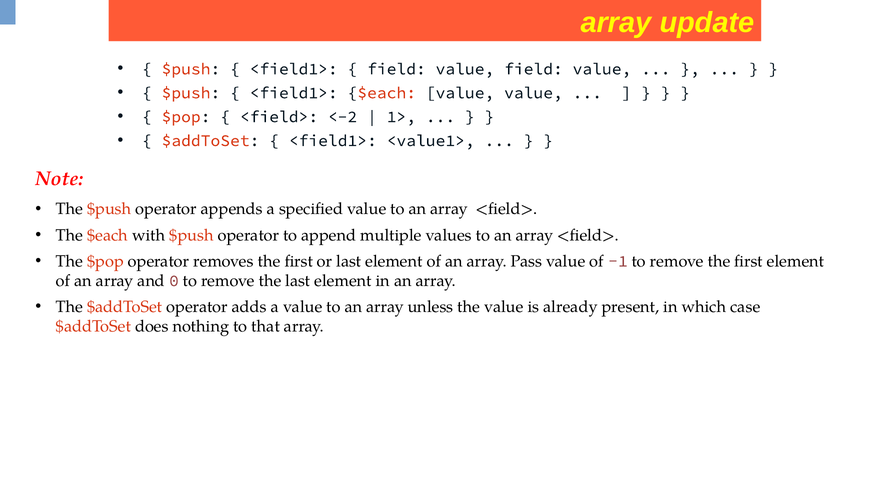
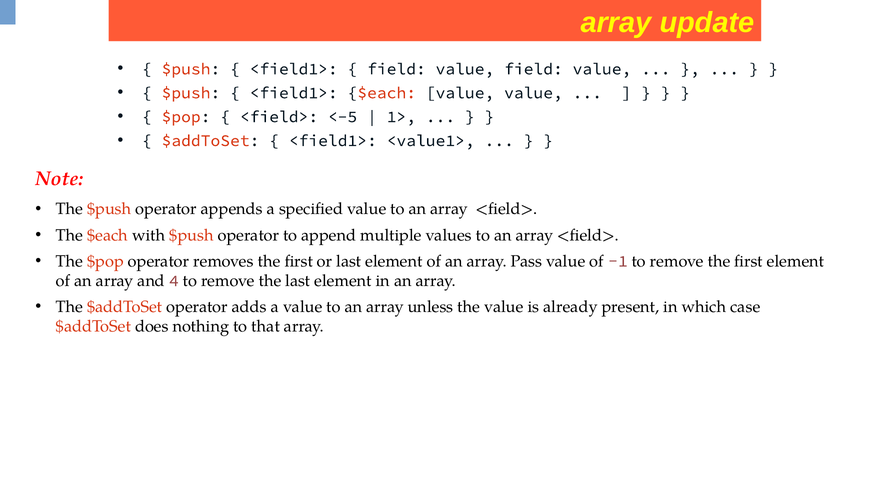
<-2: <-2 -> <-5 (343, 117)
0: 0 -> 4 (174, 281)
